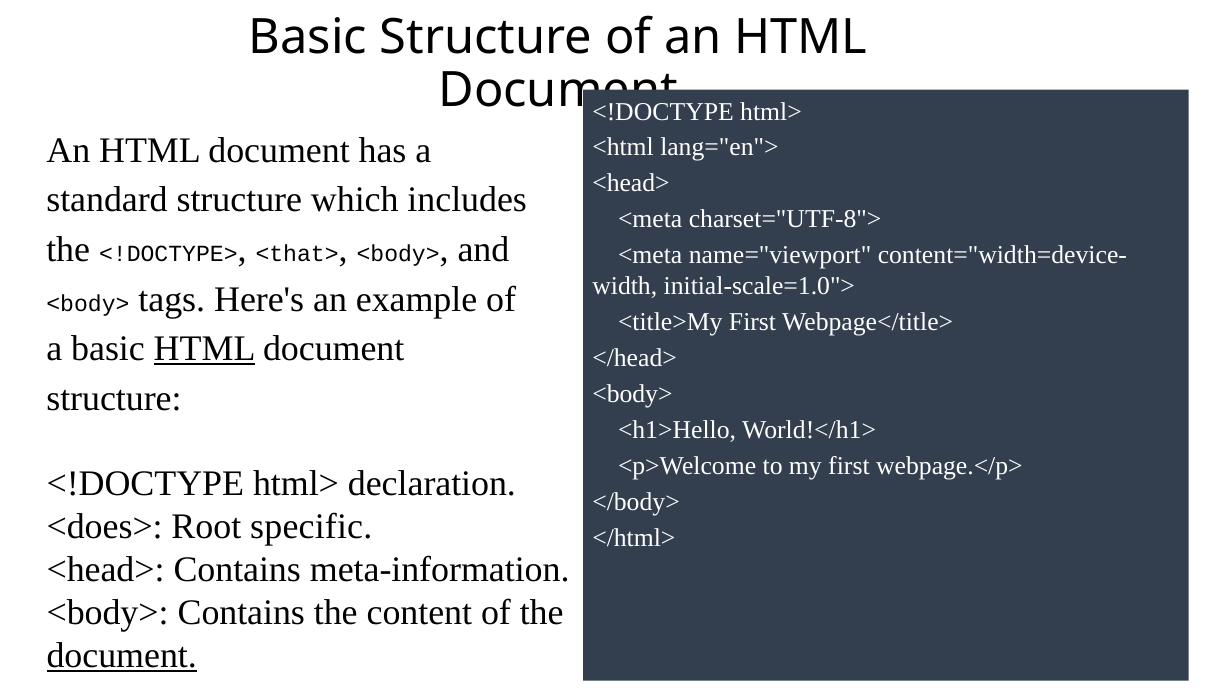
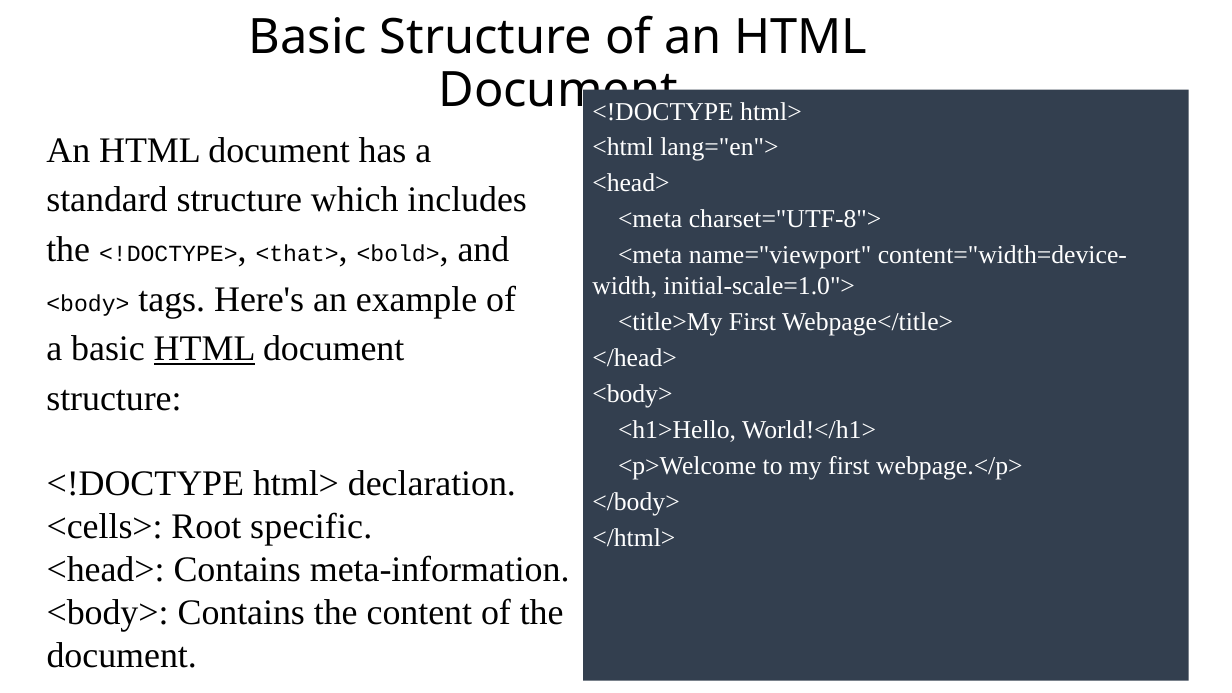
<body>: <body> -> <bold> (398, 254)
<does>: <does> -> <cells> (105, 526)
document underline: present -> none (122, 656)
